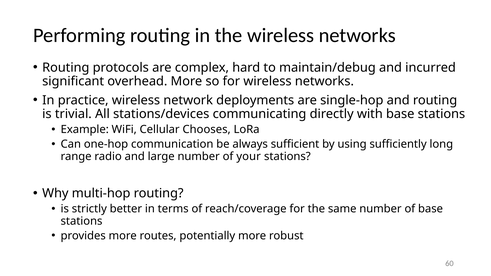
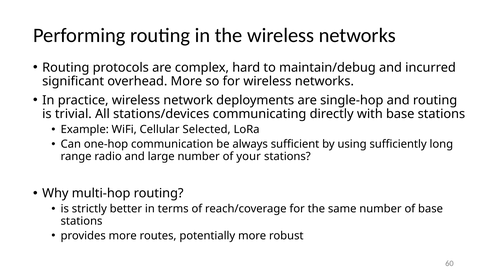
Chooses: Chooses -> Selected (207, 130)
